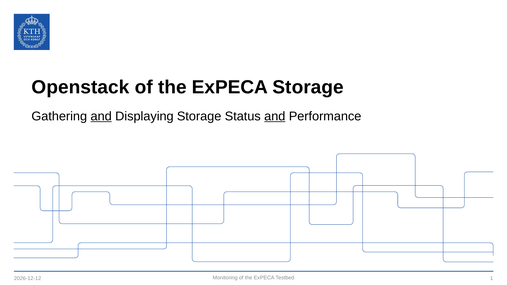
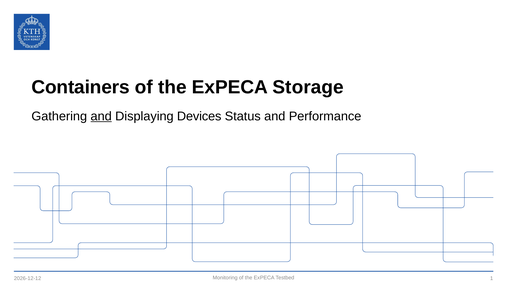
Openstack: Openstack -> Containers (81, 87)
Displaying Storage: Storage -> Devices (199, 116)
and underline: present -> none (275, 116)
